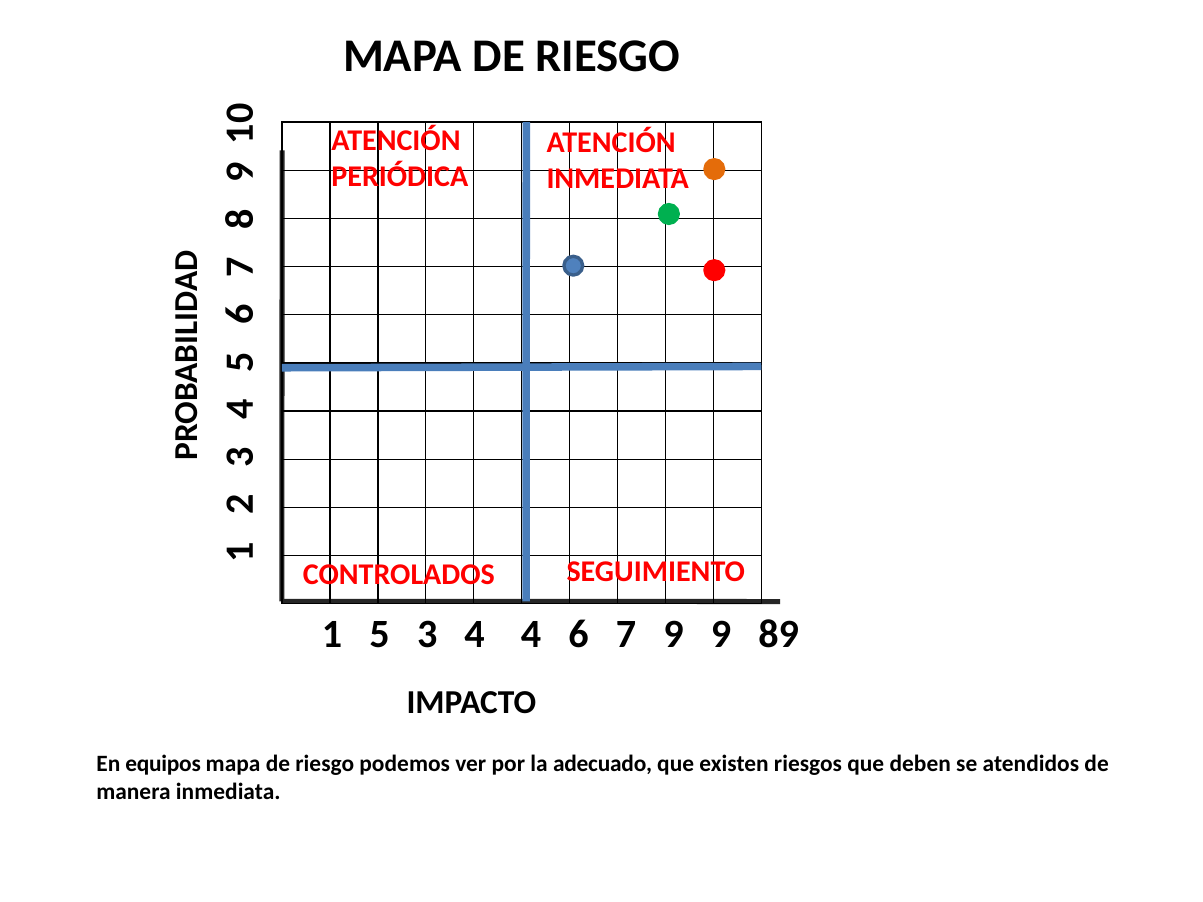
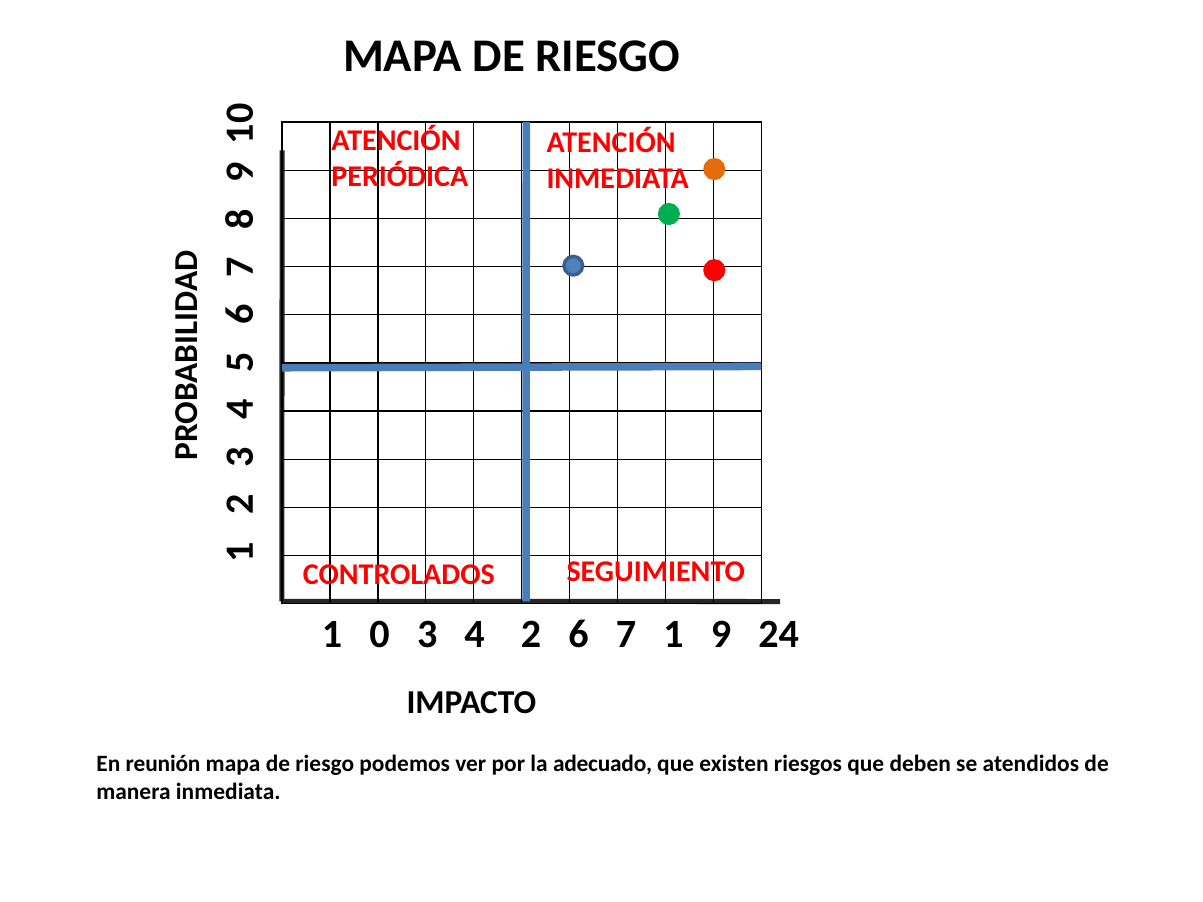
5: 5 -> 0 (380, 634)
4 4: 4 -> 2 (531, 634)
7 9: 9 -> 1 (674, 634)
89: 89 -> 24 (779, 634)
equipos: equipos -> reunión (163, 764)
